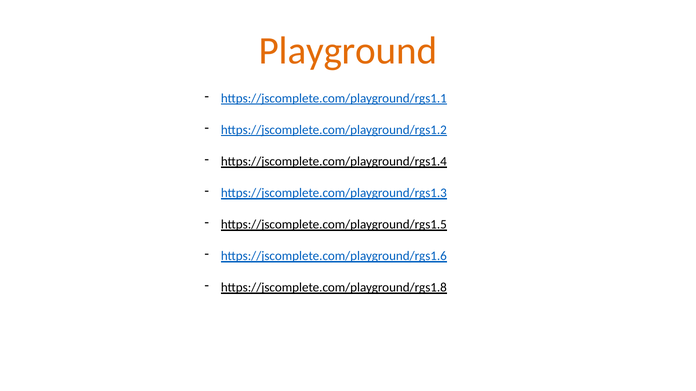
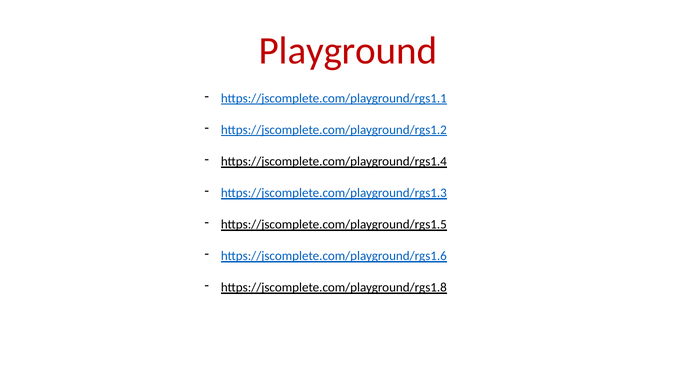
Playground colour: orange -> red (348, 51)
